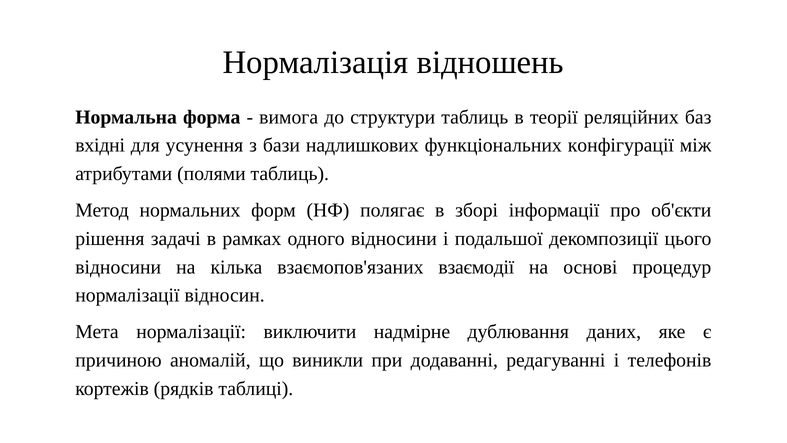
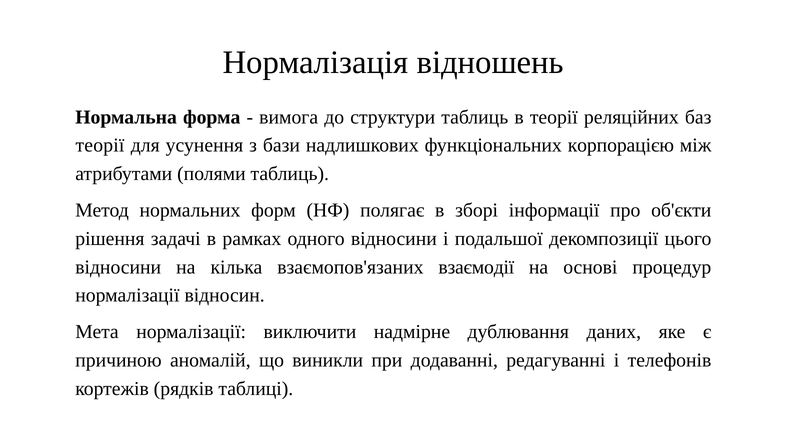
вхідні: вхідні -> теорії (100, 145)
конфігурації: конфігурації -> корпорацією (621, 145)
